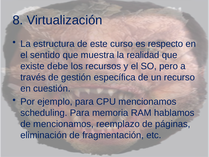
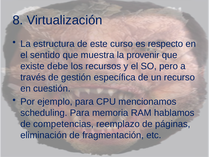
realidad: realidad -> provenir (143, 55)
de mencionamos: mencionamos -> competencias (63, 124)
